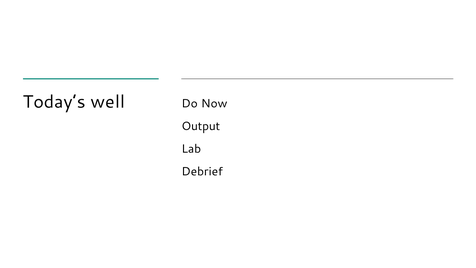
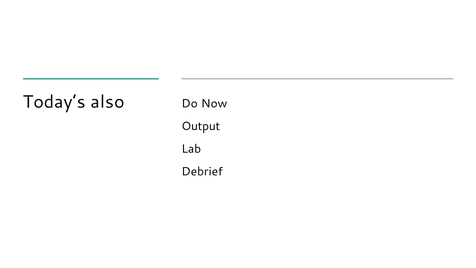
well: well -> also (108, 102)
